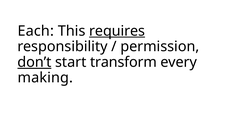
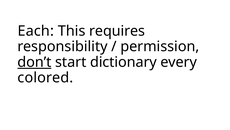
requires underline: present -> none (117, 31)
transform: transform -> dictionary (123, 62)
making: making -> colored (45, 77)
